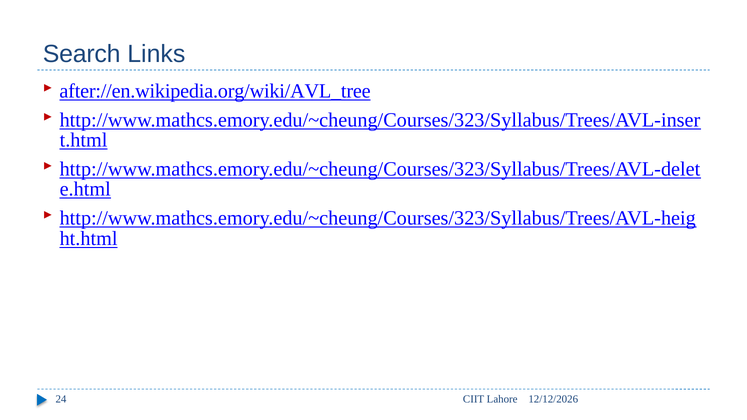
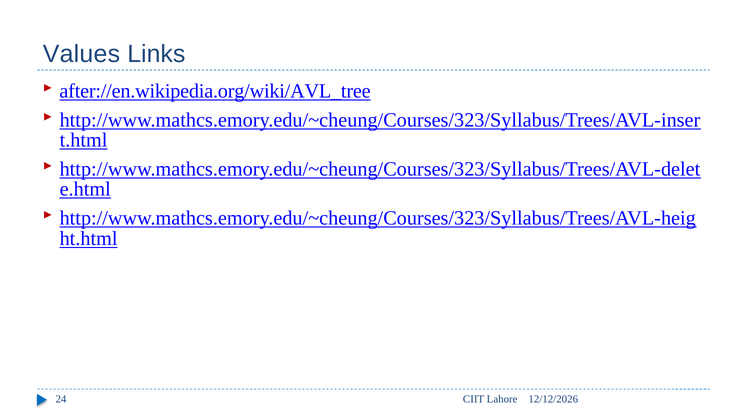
Search: Search -> Values (81, 54)
